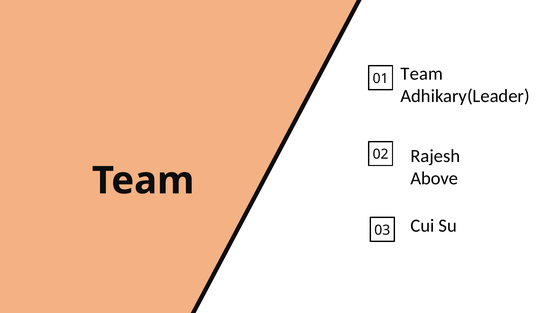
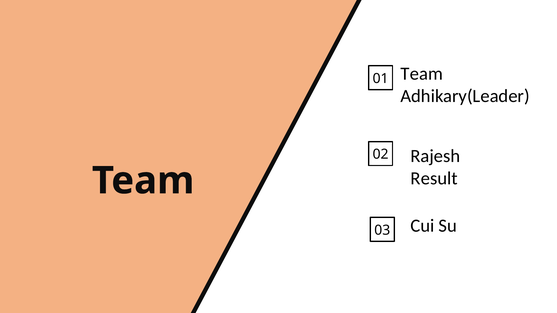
Above: Above -> Result (434, 179)
